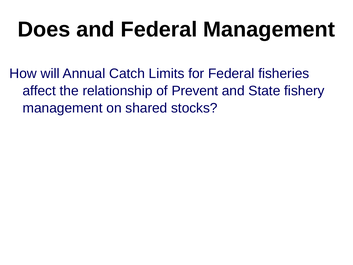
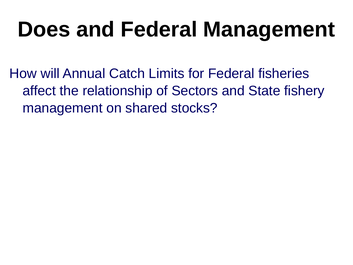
Prevent: Prevent -> Sectors (195, 91)
